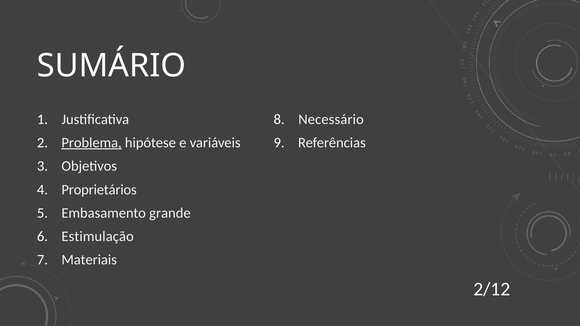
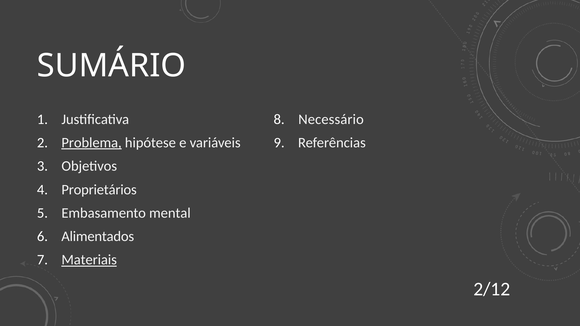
grande: grande -> mental (170, 213)
Estimulação: Estimulação -> Alimentados (98, 237)
Materiais underline: none -> present (89, 260)
